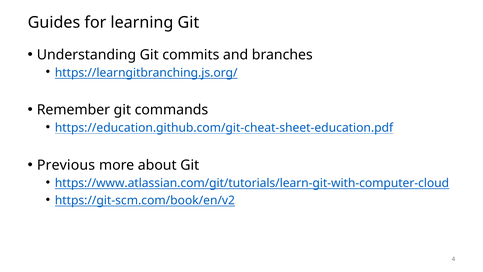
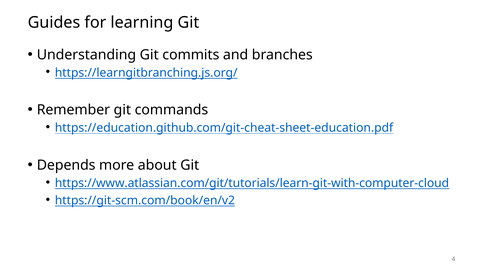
Previous: Previous -> Depends (66, 165)
